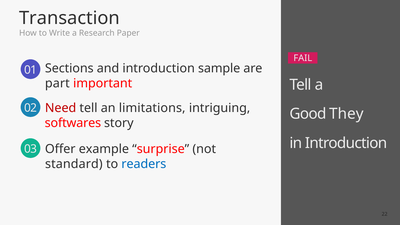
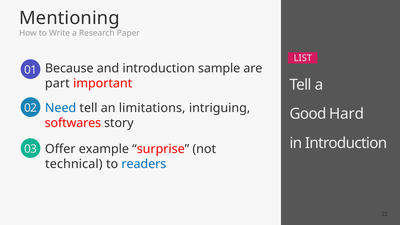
Transaction: Transaction -> Mentioning (69, 18)
FAIL: FAIL -> LIST (303, 58)
Sections: Sections -> Because (69, 68)
Need colour: red -> blue (61, 108)
They: They -> Hard (346, 114)
standard: standard -> technical (74, 164)
